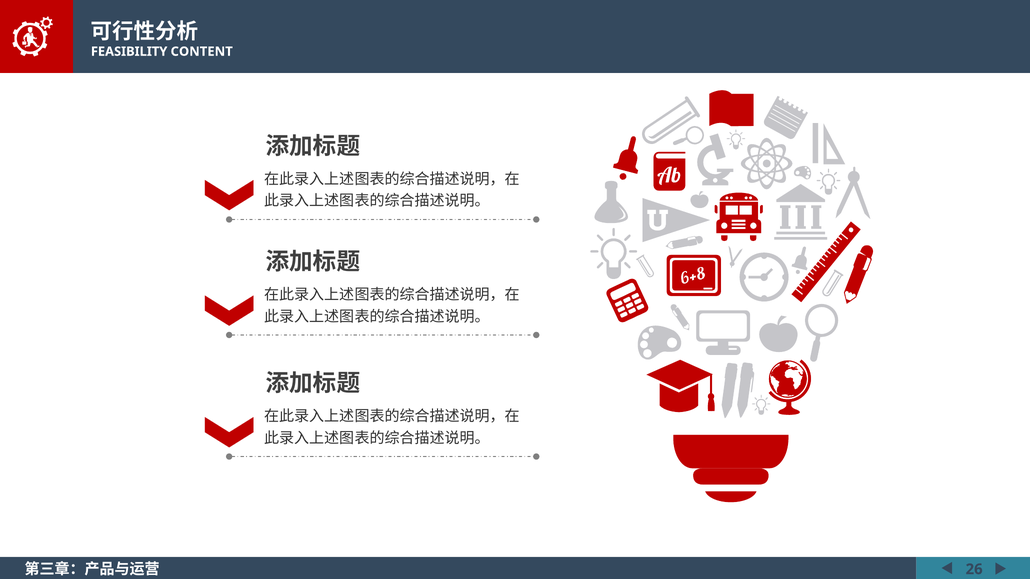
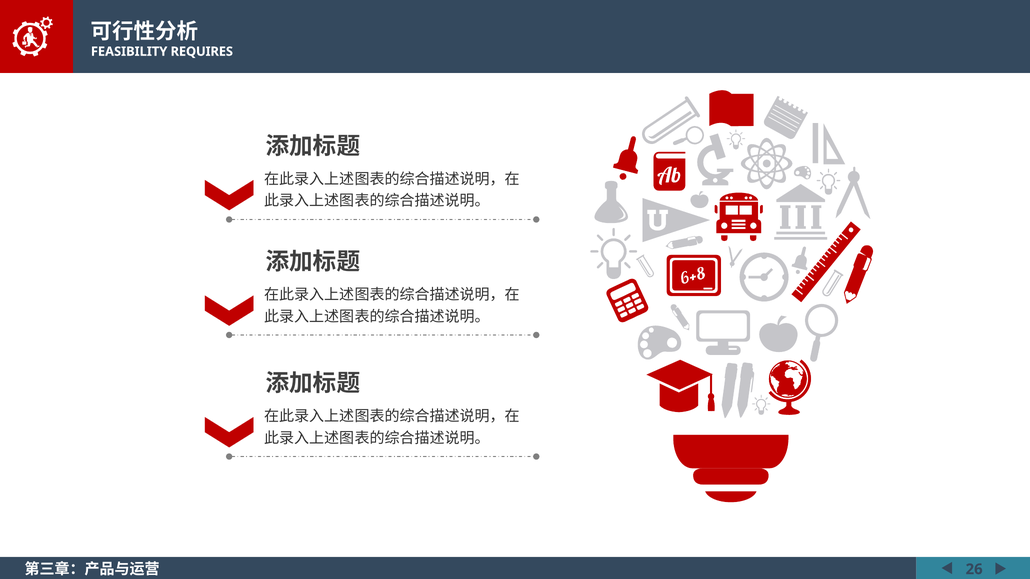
CONTENT: CONTENT -> REQUIRES (202, 52)
